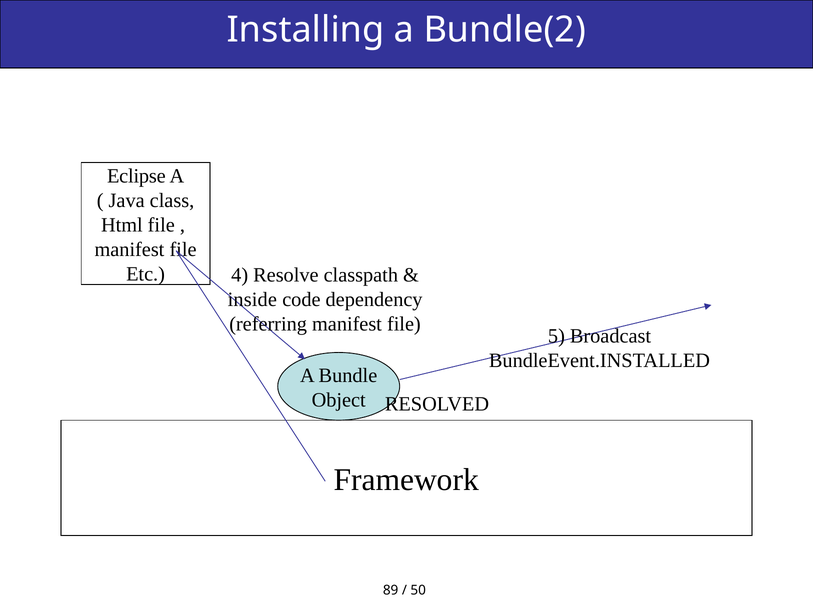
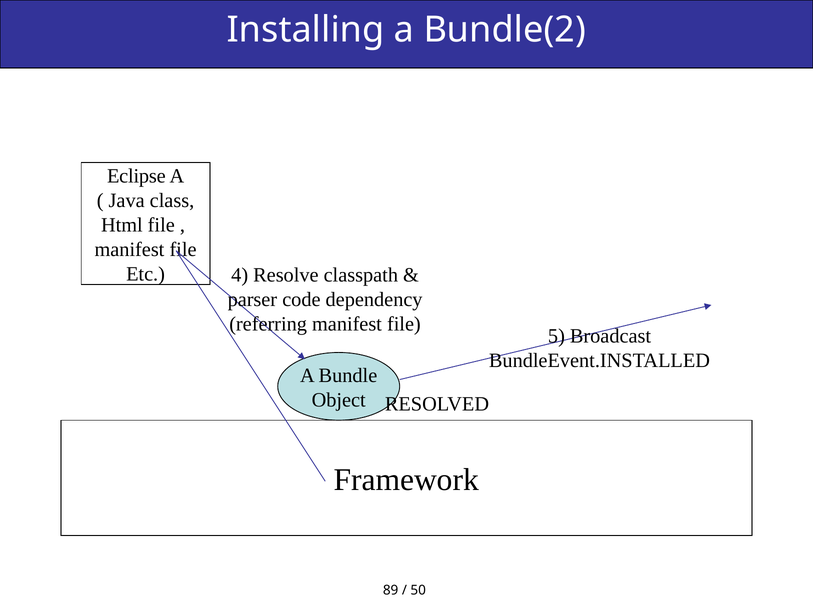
inside: inside -> parser (252, 299)
